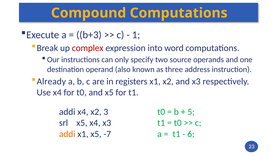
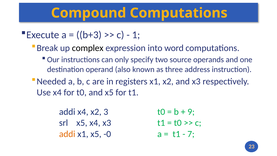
complex colour: red -> black (88, 48)
Already: Already -> Needed (51, 81)
5: 5 -> 9 (191, 112)
-7: -7 -> -0 (107, 134)
6: 6 -> 7 (191, 134)
